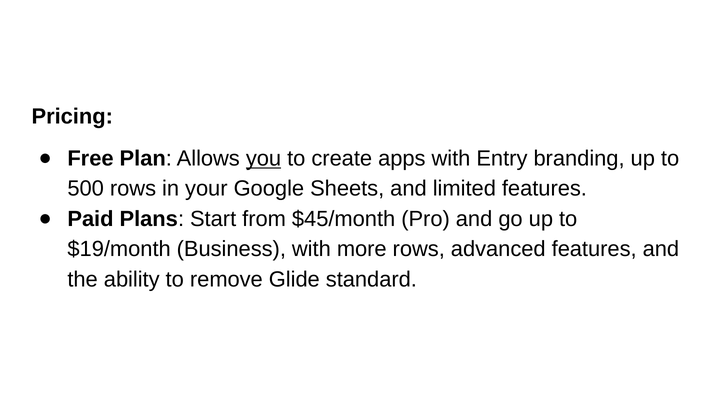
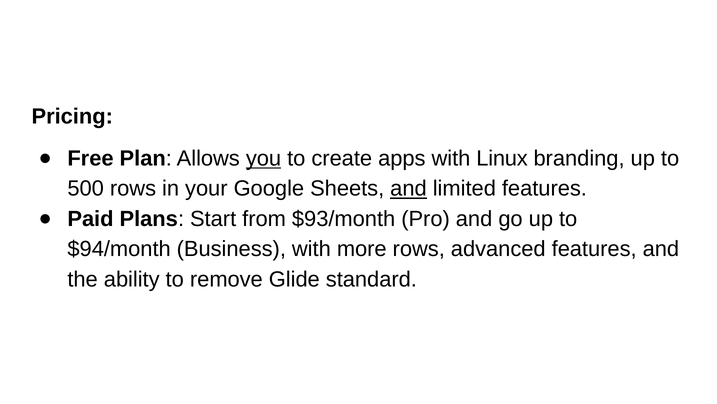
Entry: Entry -> Linux (502, 158)
and underline: none -> present (408, 188)
$45/month: $45/month -> $93/month (344, 219)
$19/month: $19/month -> $94/month (119, 249)
